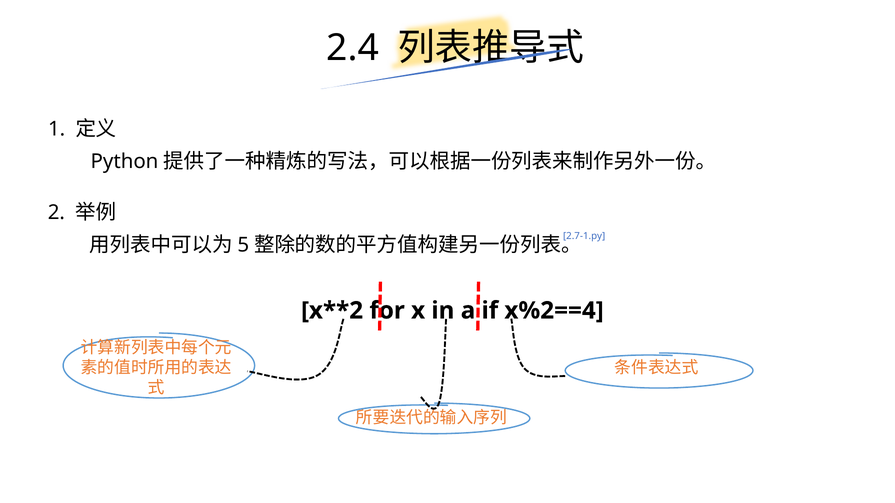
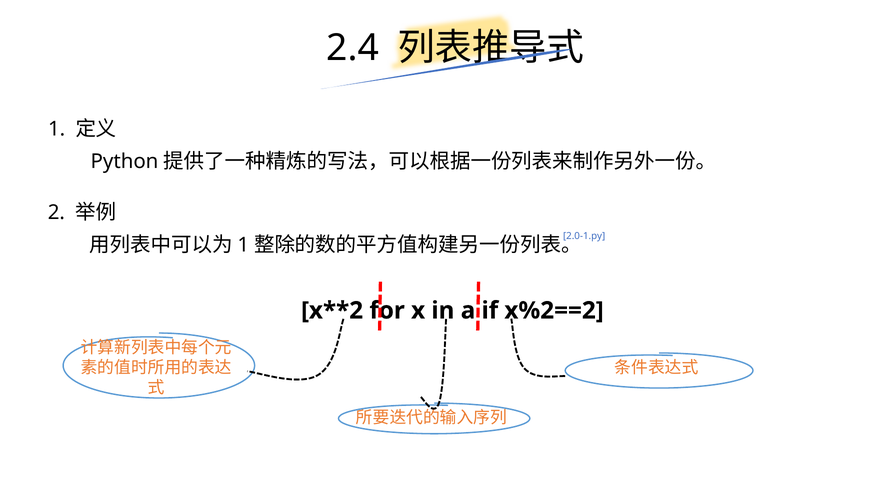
2.7-1.py: 2.7-1.py -> 2.0-1.py (584, 236)
5: 5 -> 1 (243, 245)
x%2==4: x%2==4 -> x%2==2 (554, 311)
